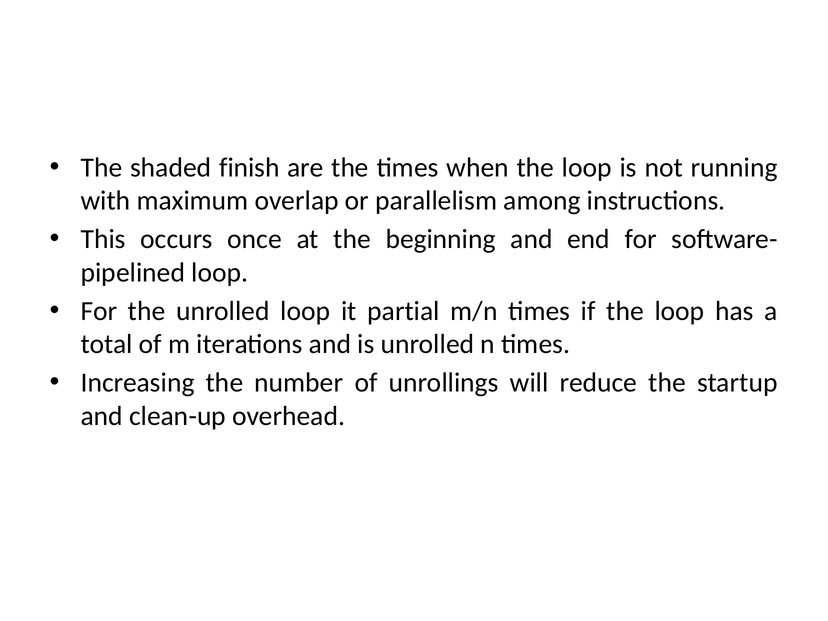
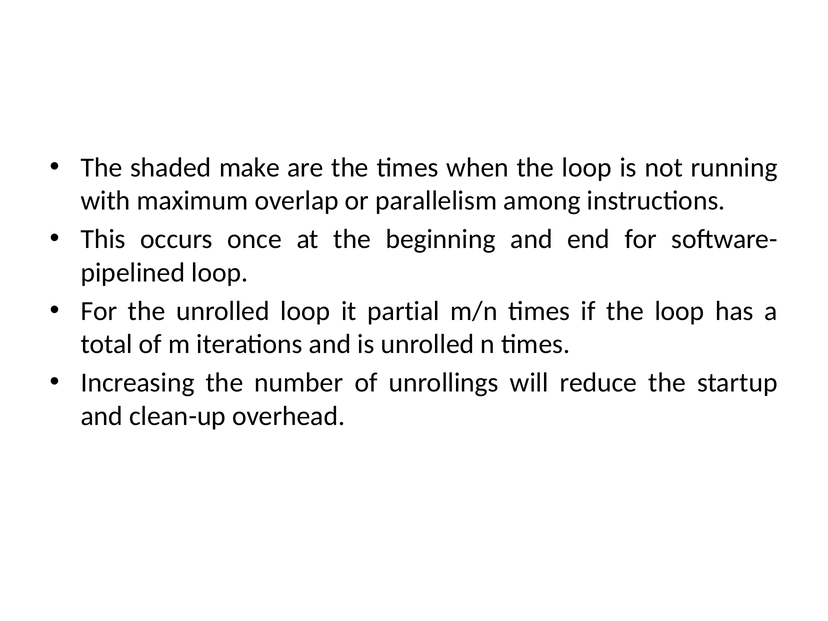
finish: finish -> make (250, 168)
